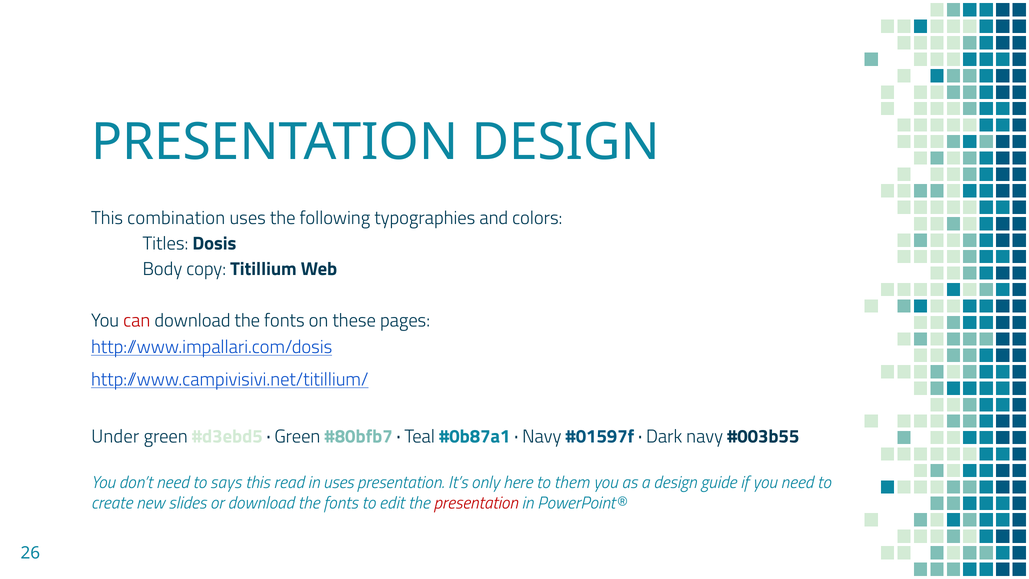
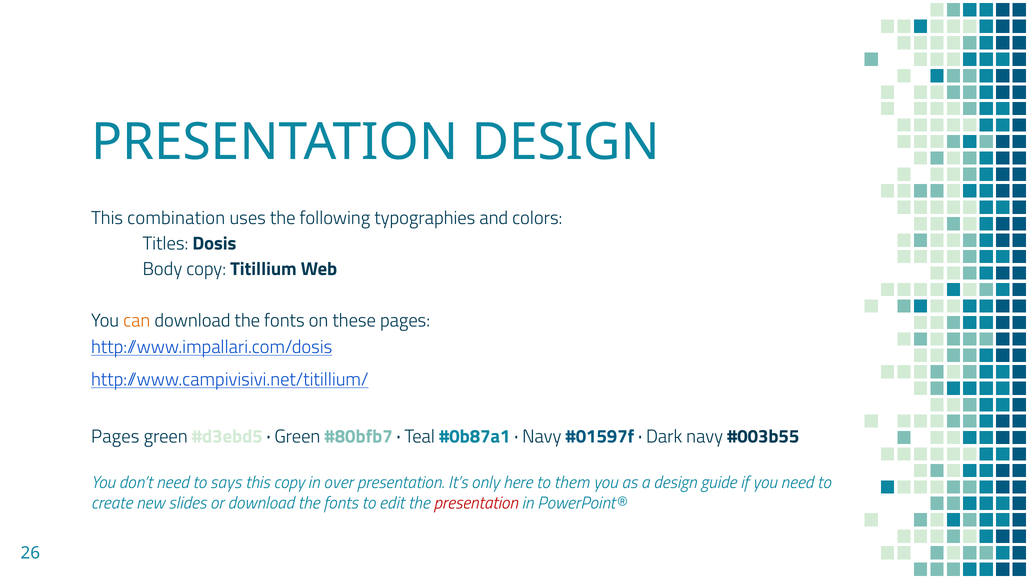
can colour: red -> orange (137, 320)
Under: Under -> Pages (115, 436)
this read: read -> copy (289, 483)
in uses: uses -> over (338, 483)
